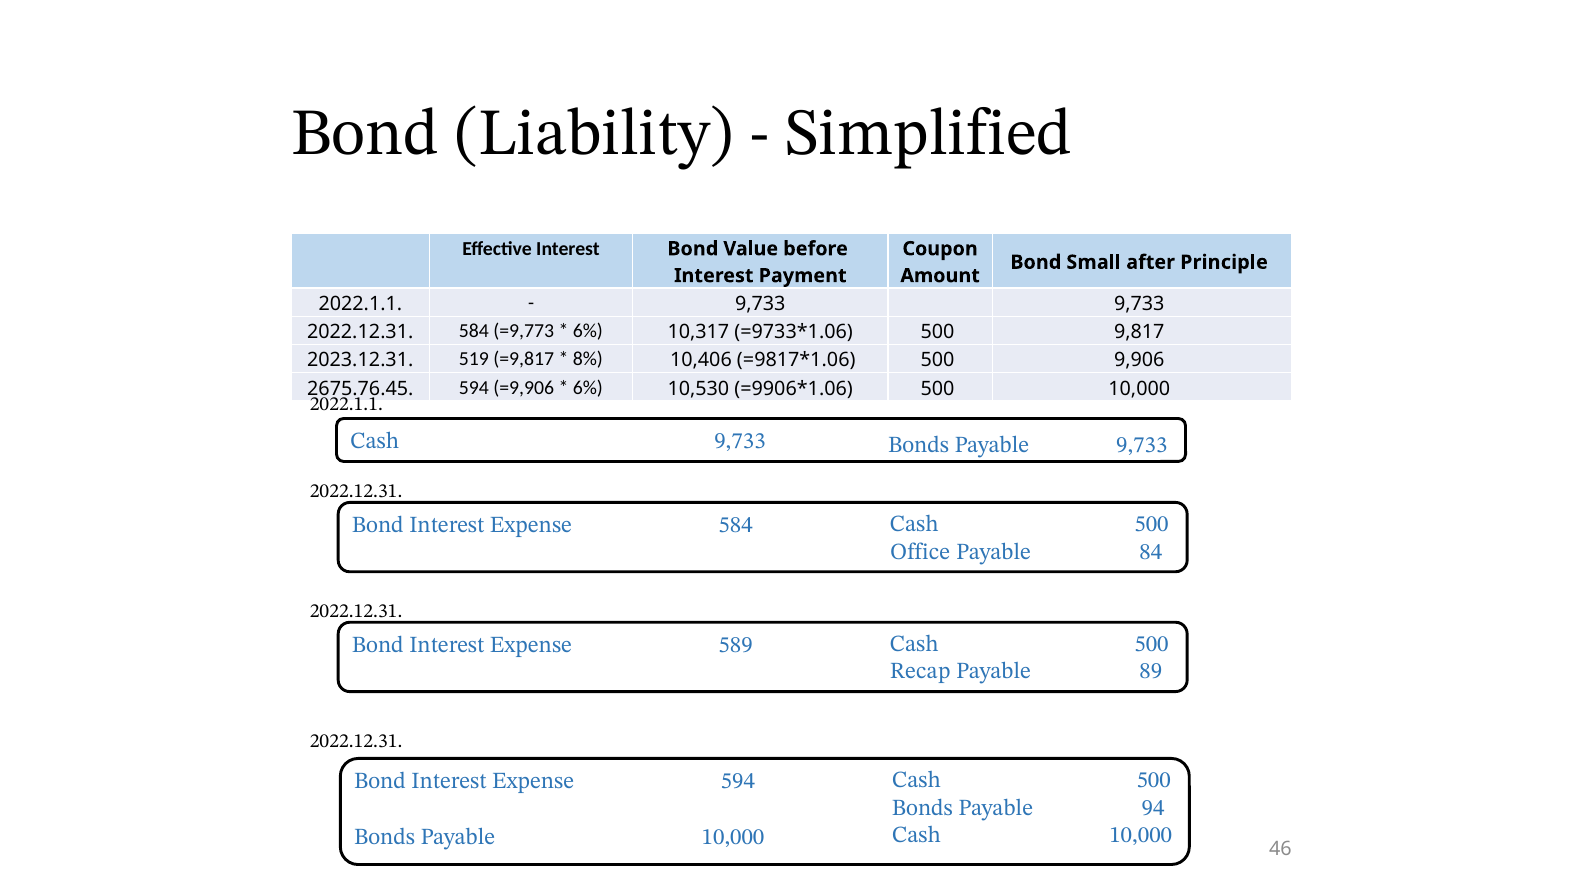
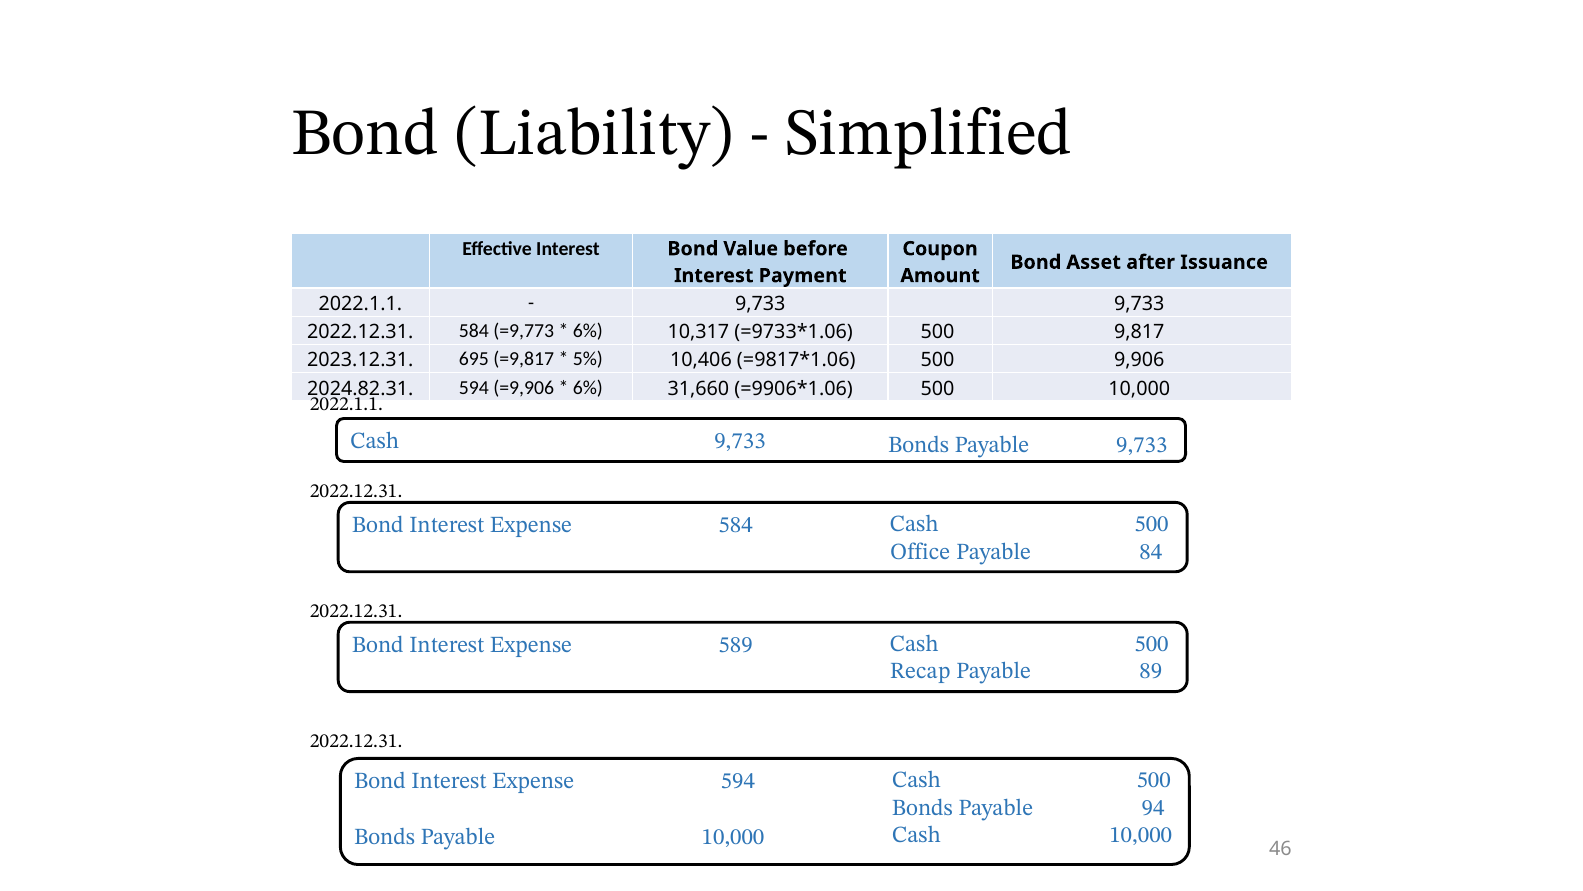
Small: Small -> Asset (1094, 262)
Principle: Principle -> Issuance (1224, 262)
519: 519 -> 695 (474, 359)
8%: 8% -> 5% (588, 359)
2675.76.45: 2675.76.45 -> 2024.82.31 (360, 388)
10,530: 10,530 -> 31,660 (698, 388)
